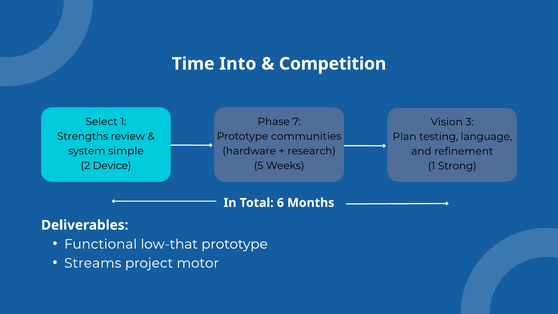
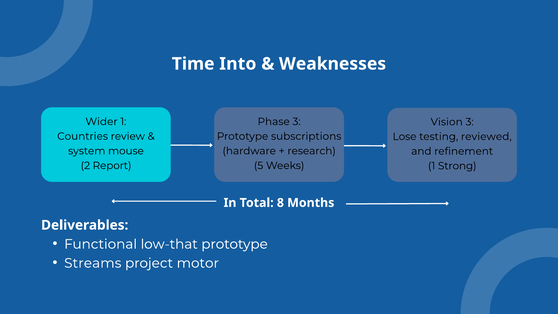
Competition: Competition -> Weaknesses (333, 64)
Select: Select -> Wider (102, 122)
Phase 7: 7 -> 3 (297, 122)
Strengths: Strengths -> Countries (83, 136)
communities: communities -> subscriptions (306, 136)
Plan: Plan -> Lose (405, 136)
language: language -> reviewed (486, 136)
simple: simple -> mouse (126, 151)
Device: Device -> Report (112, 166)
6: 6 -> 8 (280, 203)
